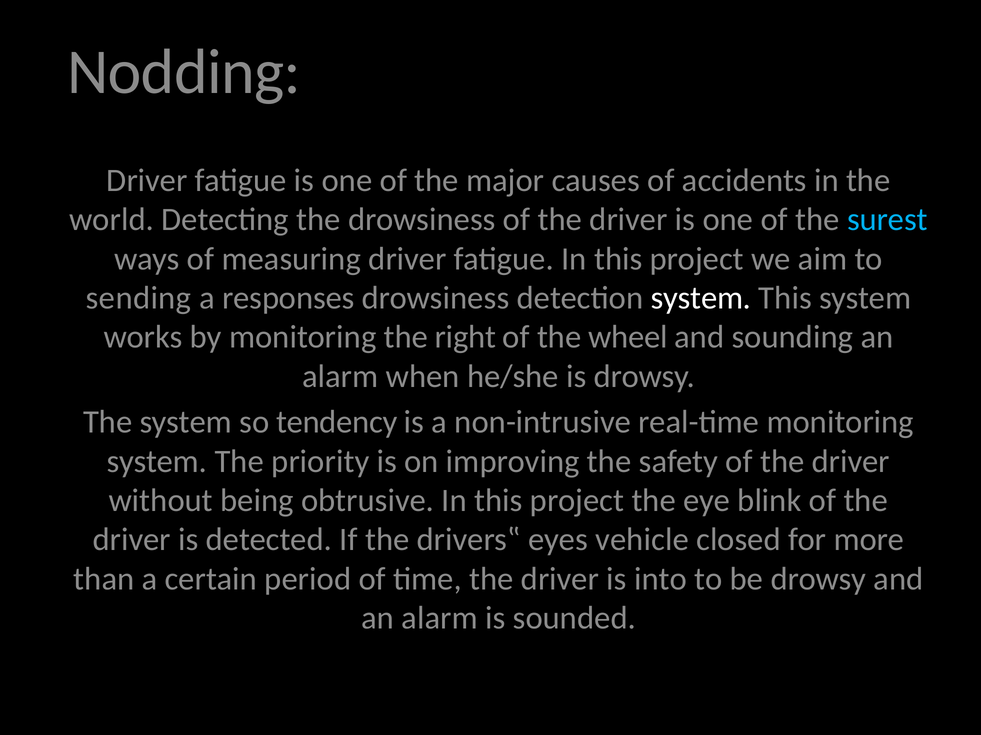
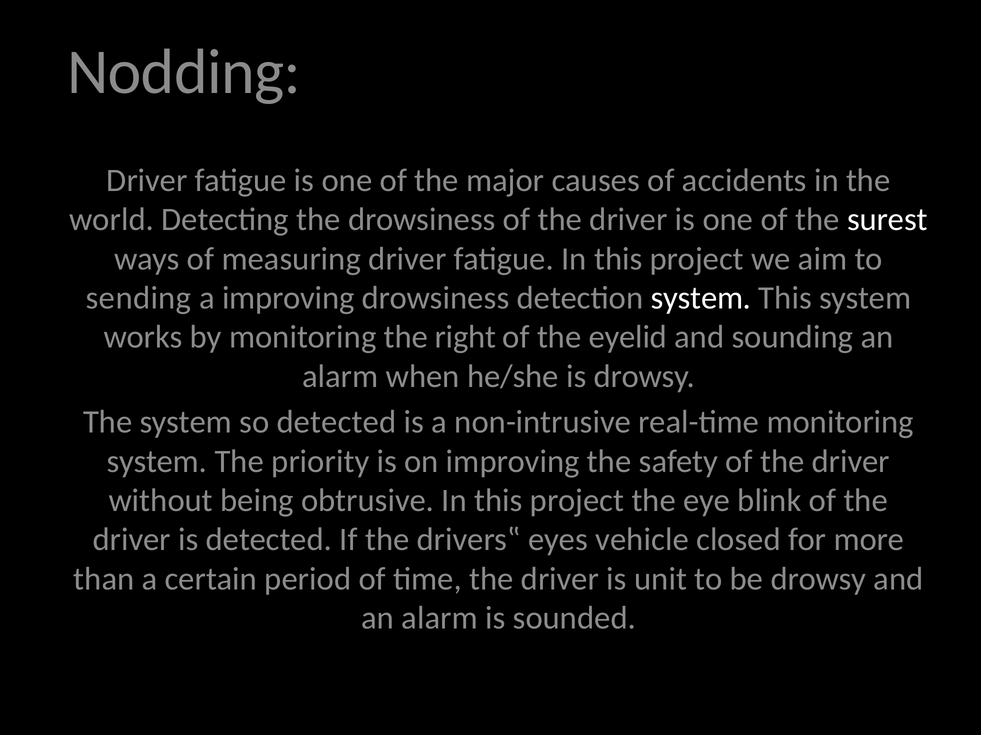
surest colour: light blue -> white (887, 220)
a responses: responses -> improving (288, 298)
wheel: wheel -> eyelid (628, 337)
so tendency: tendency -> detected (336, 423)
into: into -> unit (661, 579)
